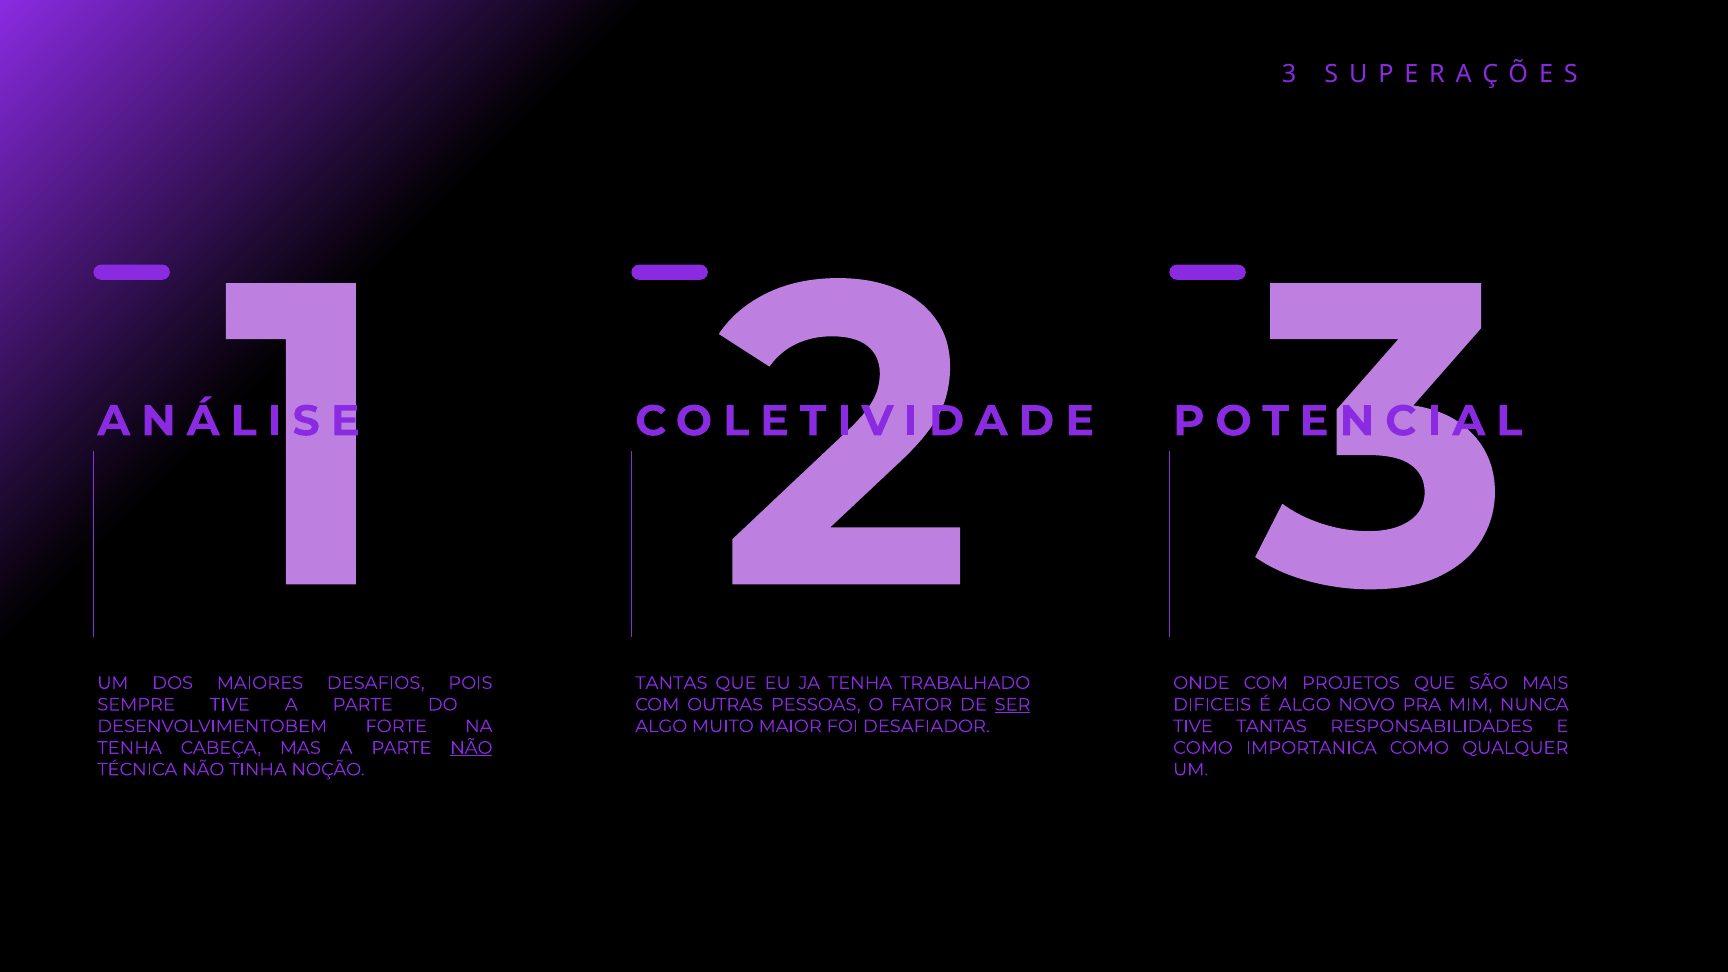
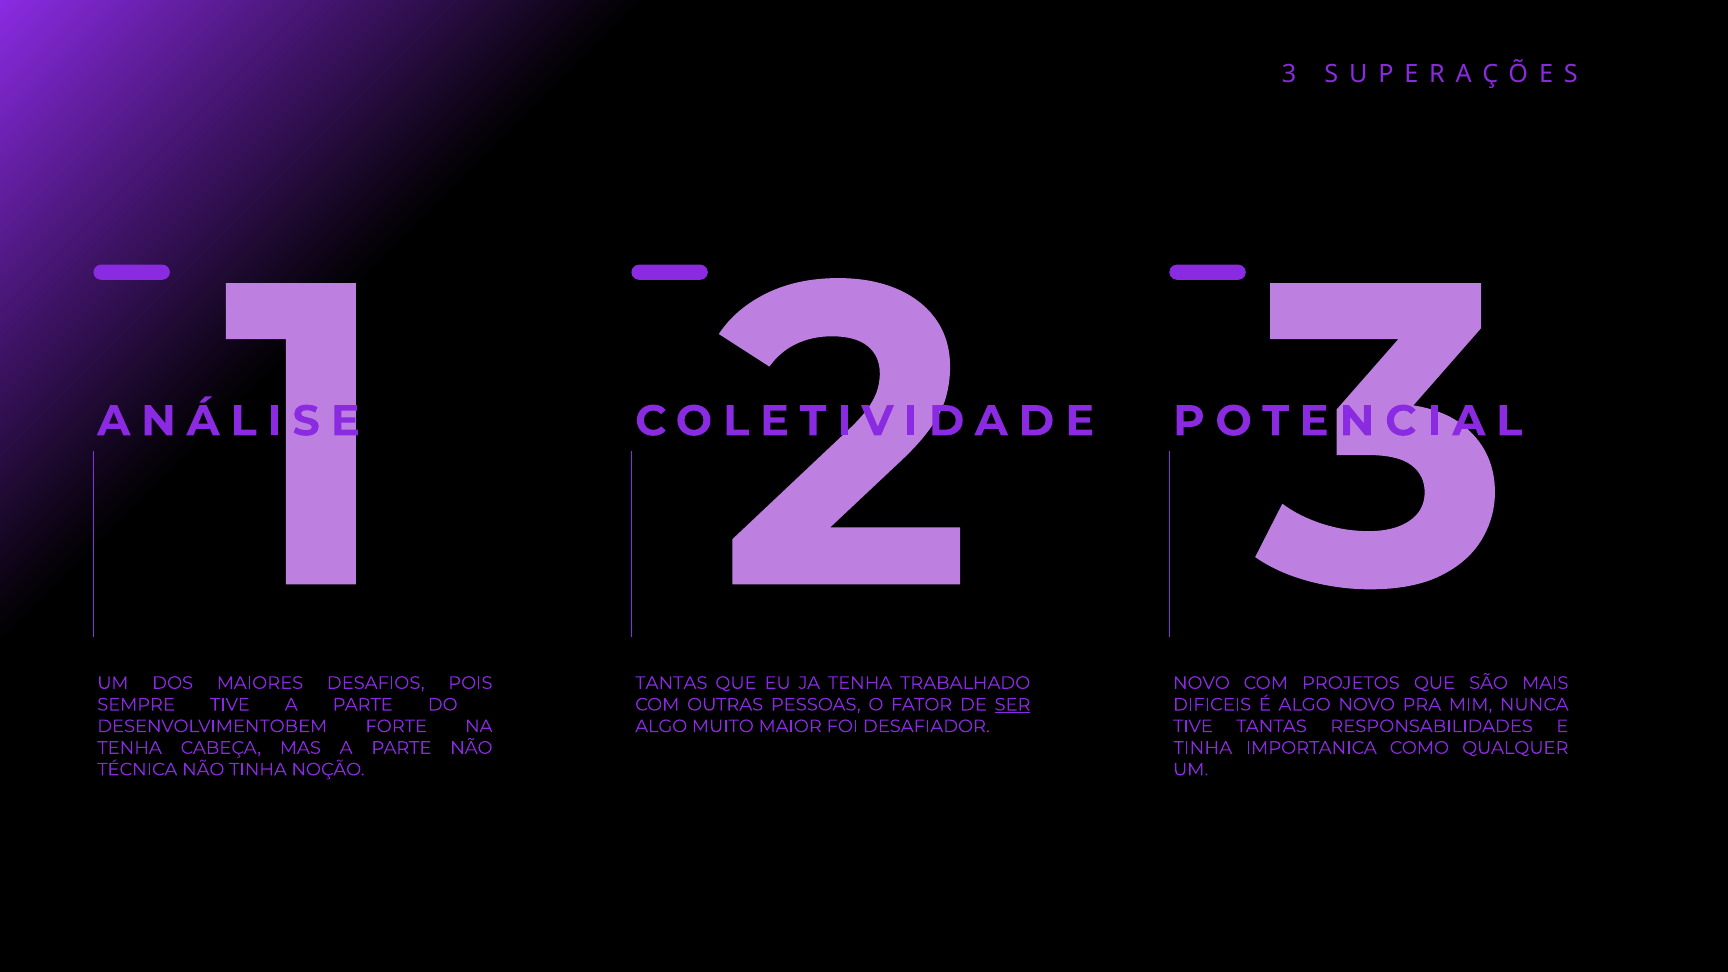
ONDE: ONDE -> NOVO (1201, 683)
NÃO underline: present -> none (471, 748)
COMO: COMO -> TINHA (1203, 748)
